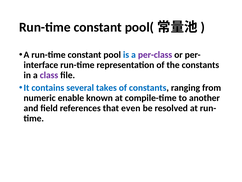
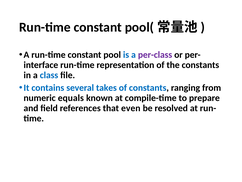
class colour: purple -> blue (49, 75)
enable: enable -> equals (71, 98)
another: another -> prepare (204, 98)
